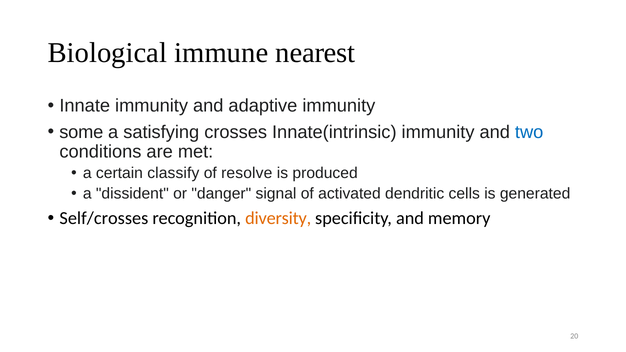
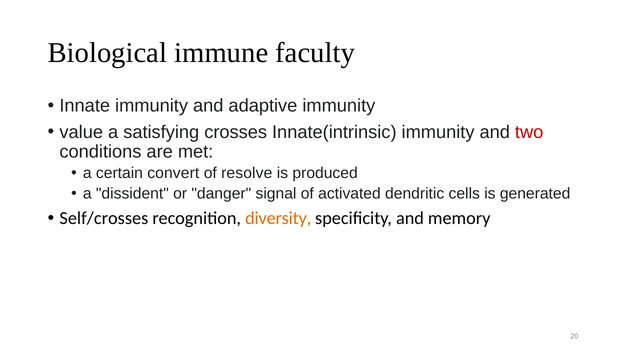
nearest: nearest -> faculty (315, 53)
some: some -> value (81, 132)
two colour: blue -> red (529, 132)
classify: classify -> convert (173, 173)
